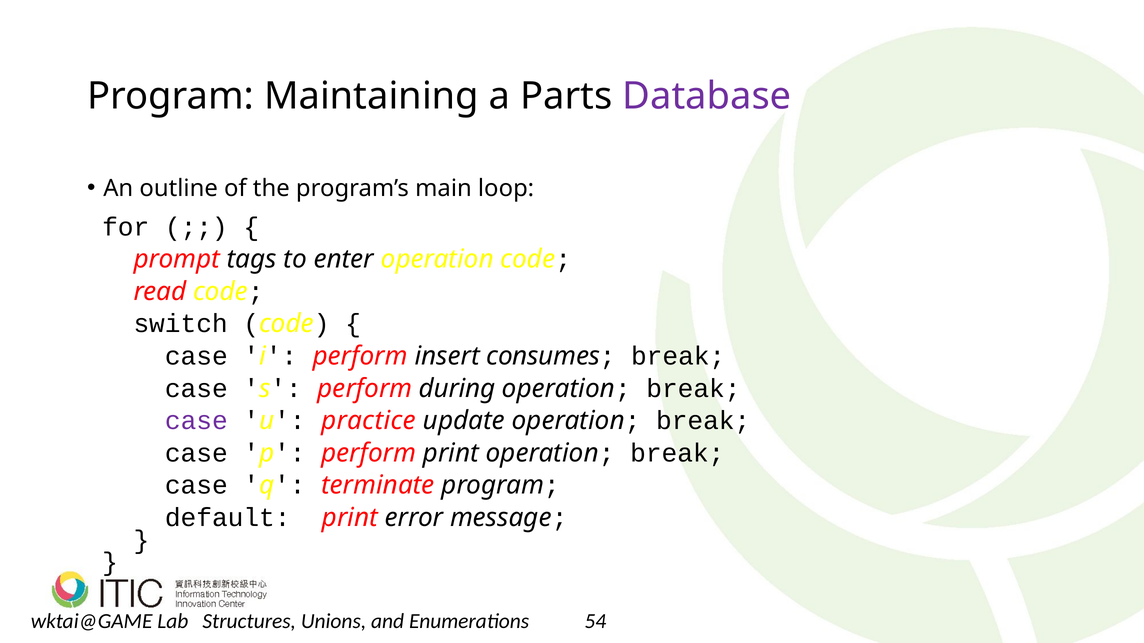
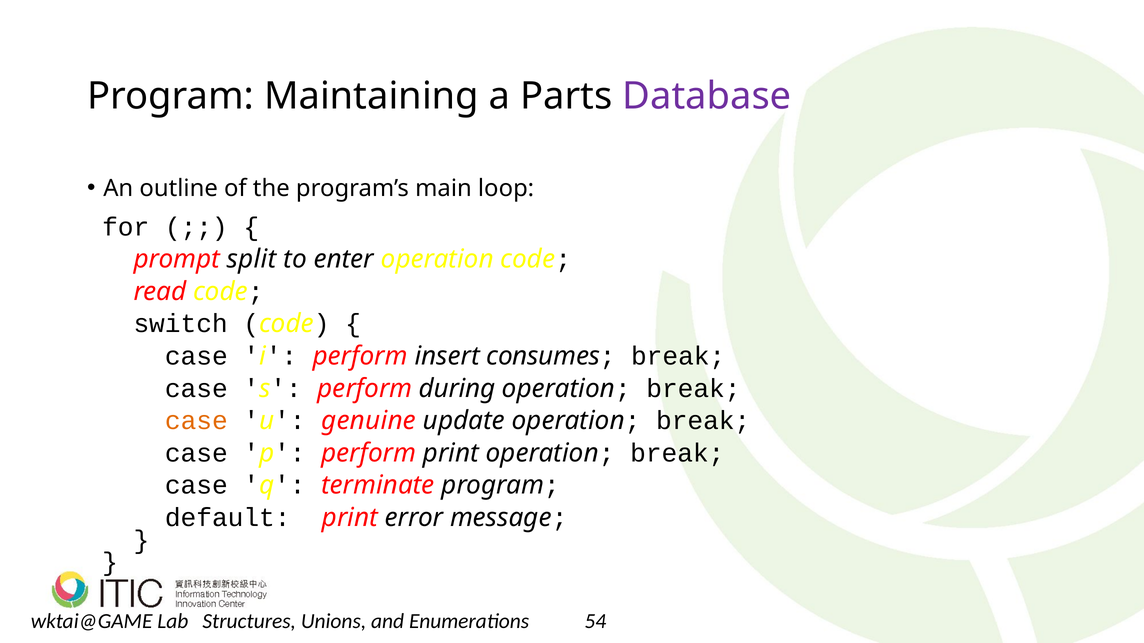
tags: tags -> split (251, 259)
case colour: purple -> orange (196, 421)
practice: practice -> genuine (369, 421)
